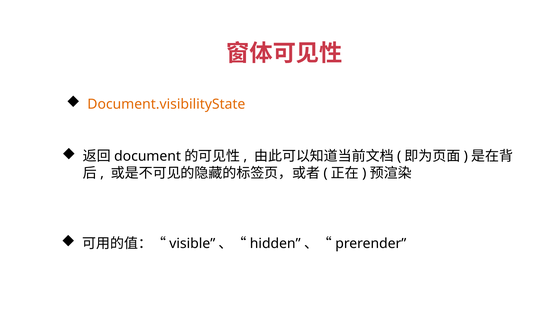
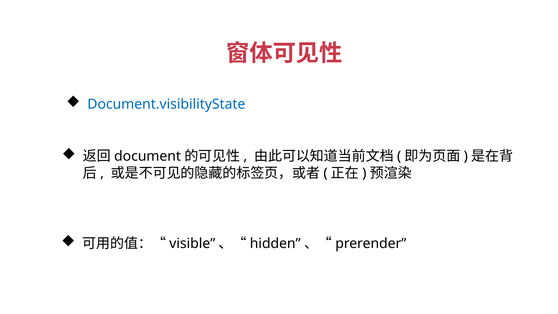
Document.visibilityState colour: orange -> blue (166, 104)
